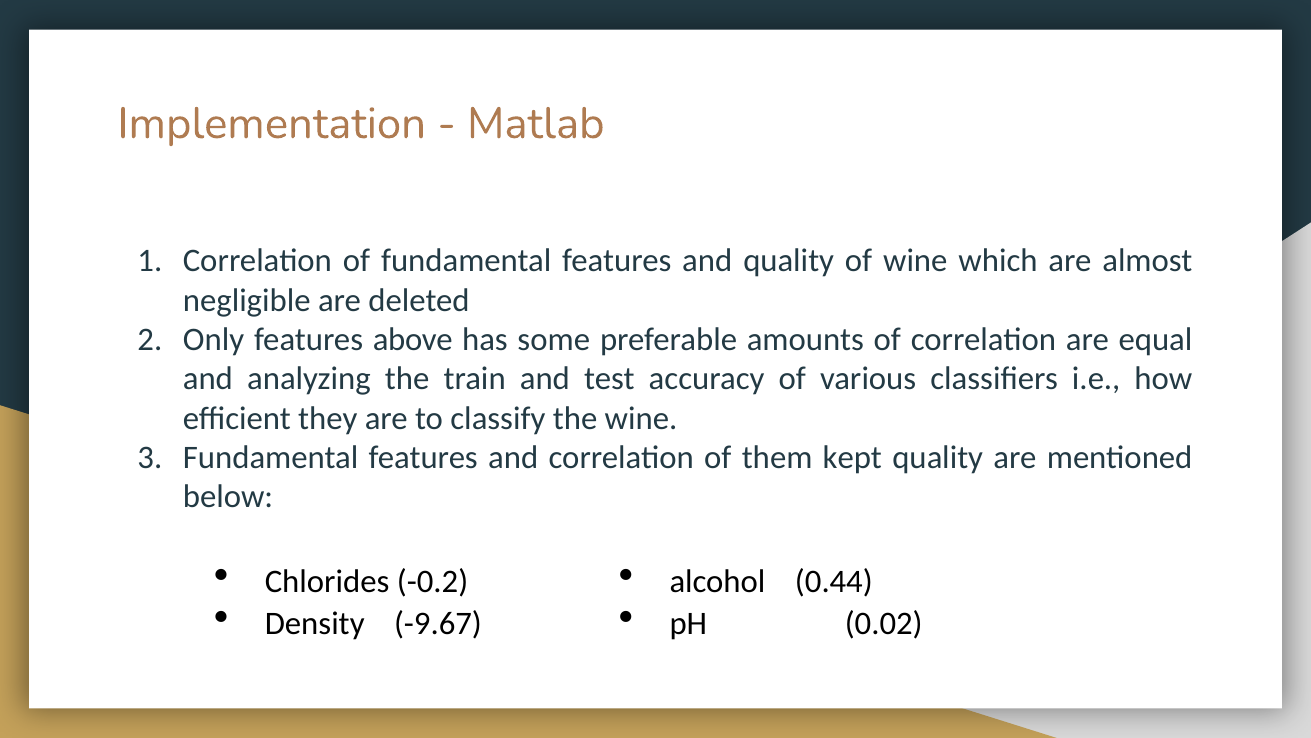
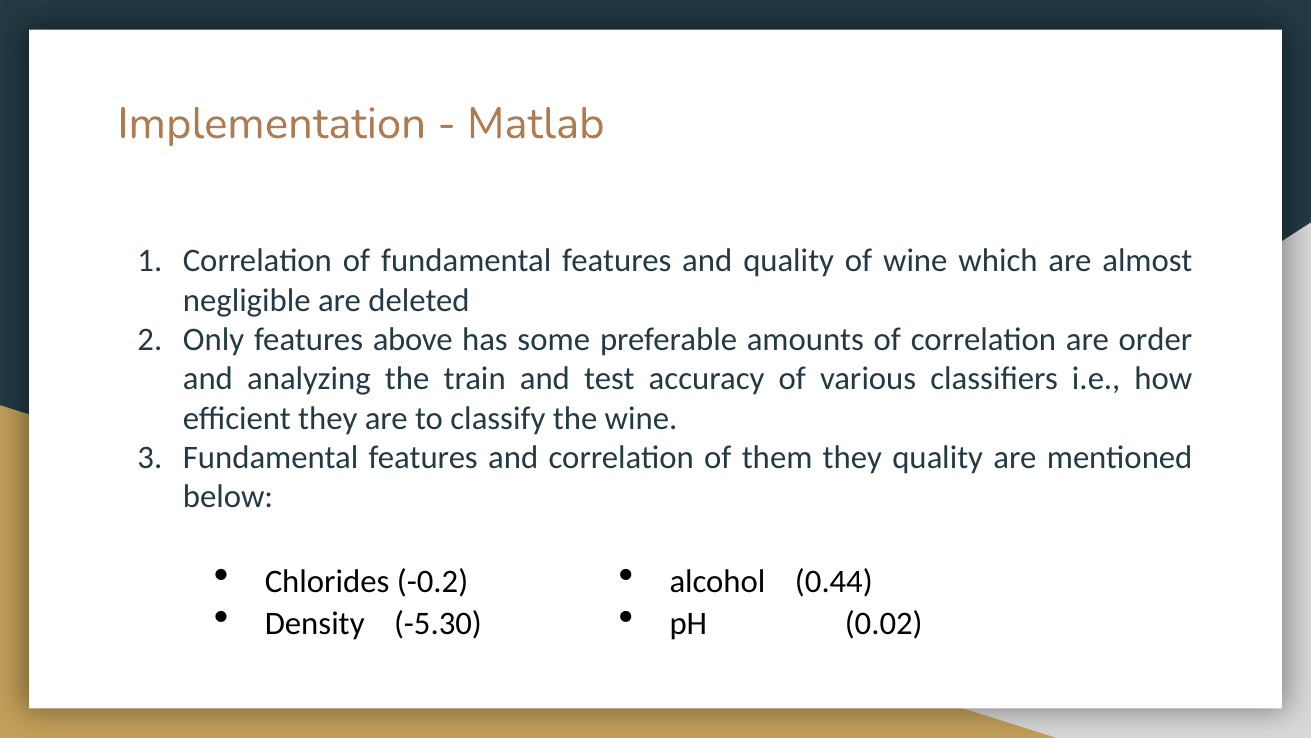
equal: equal -> order (1155, 339)
them kept: kept -> they (852, 457)
-9.67: -9.67 -> -5.30 (438, 623)
